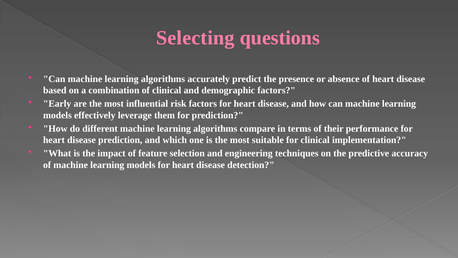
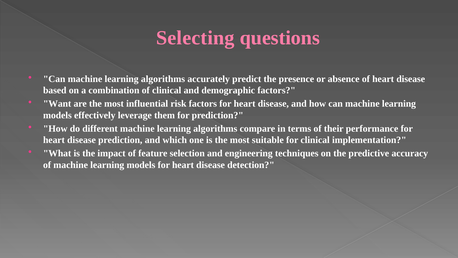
Early: Early -> Want (57, 104)
